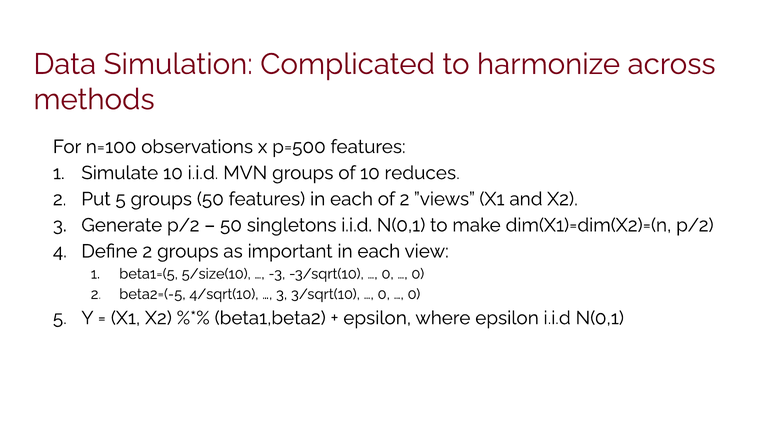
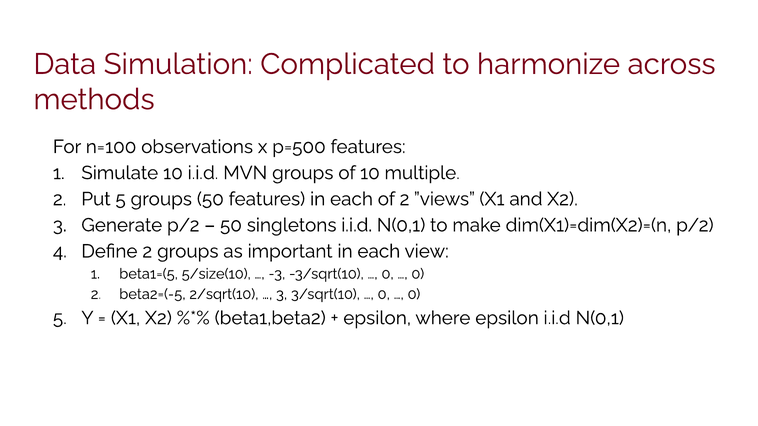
reduces: reduces -> multiple (422, 173)
4/sqrt(10: 4/sqrt(10 -> 2/sqrt(10 (224, 294)
